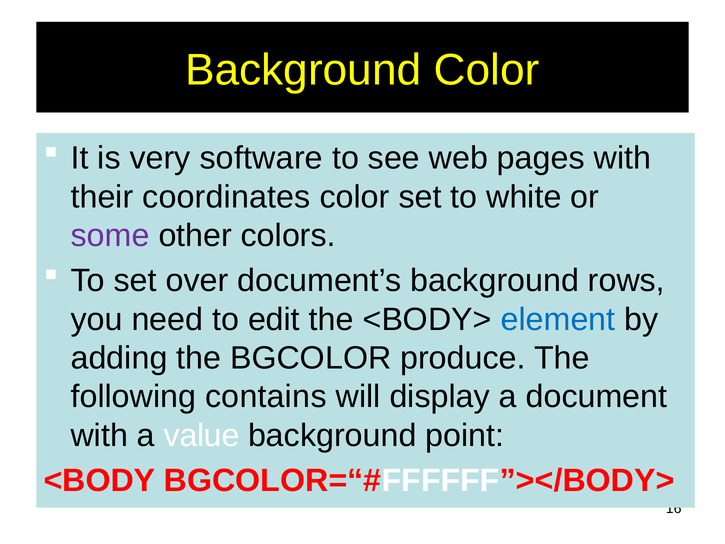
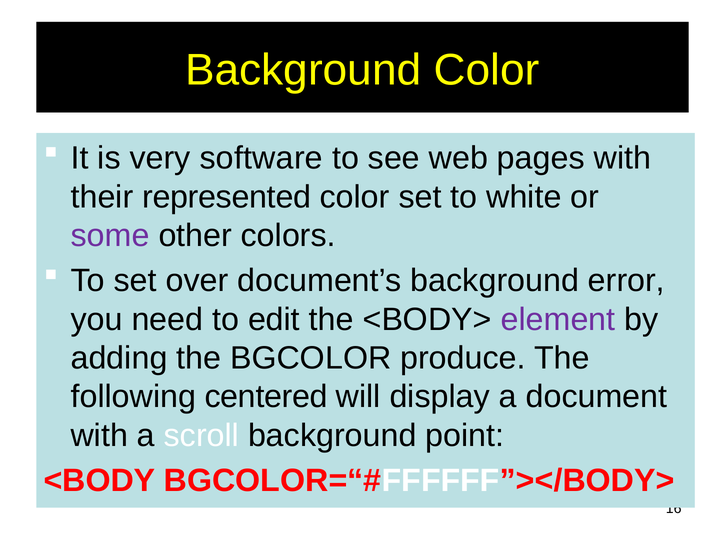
coordinates: coordinates -> represented (227, 197)
rows: rows -> error (626, 281)
element colour: blue -> purple (558, 319)
contains: contains -> centered (266, 397)
value: value -> scroll (201, 435)
